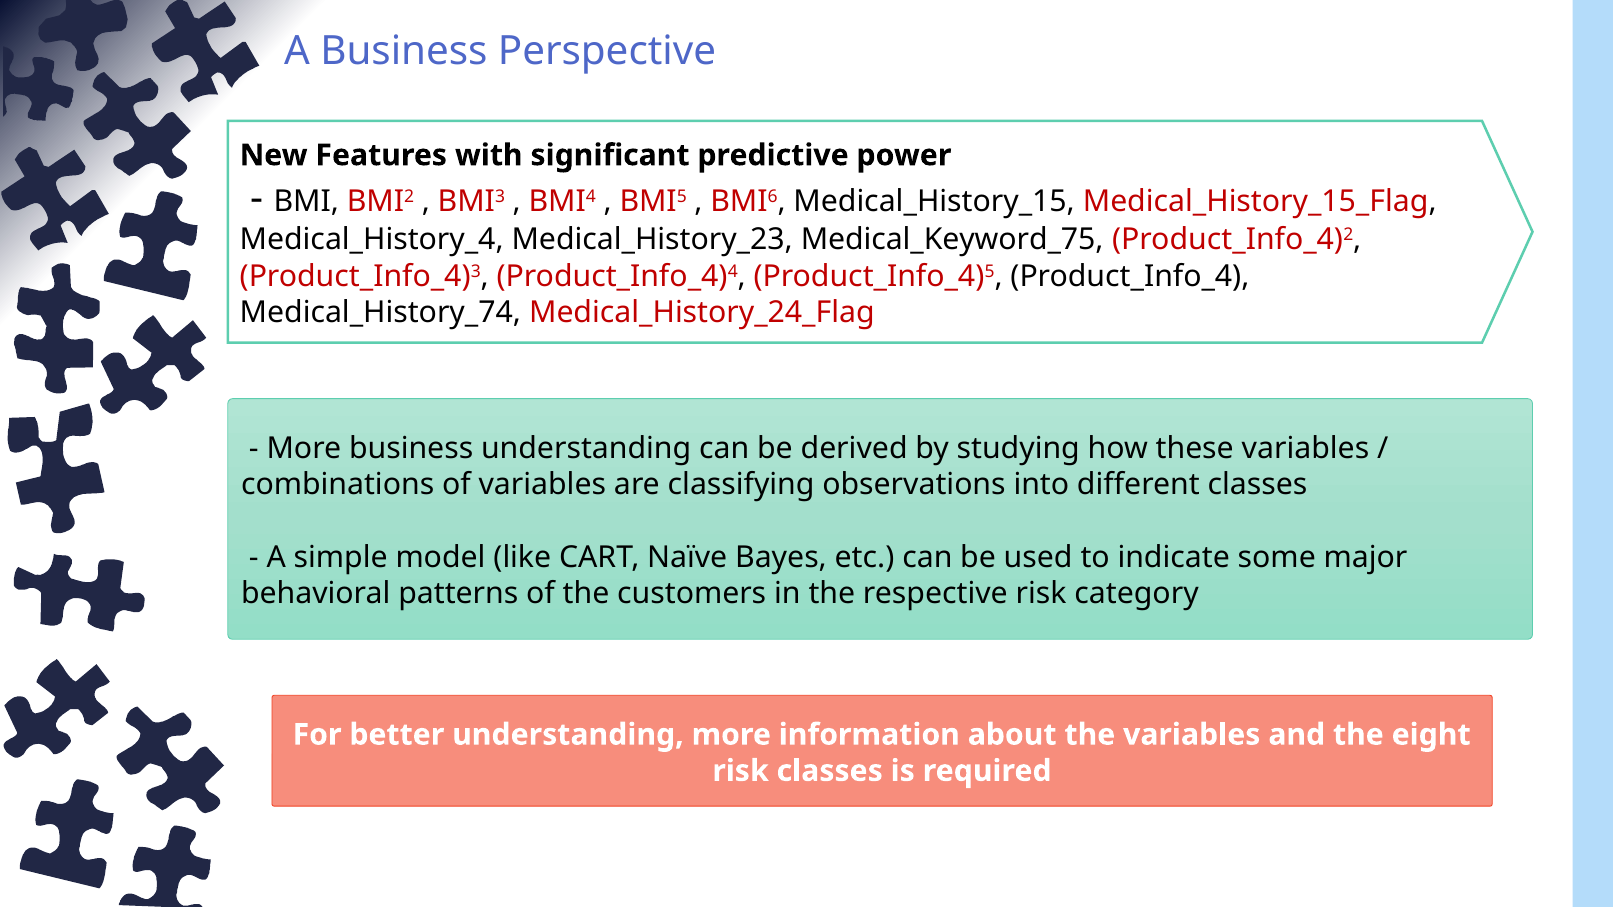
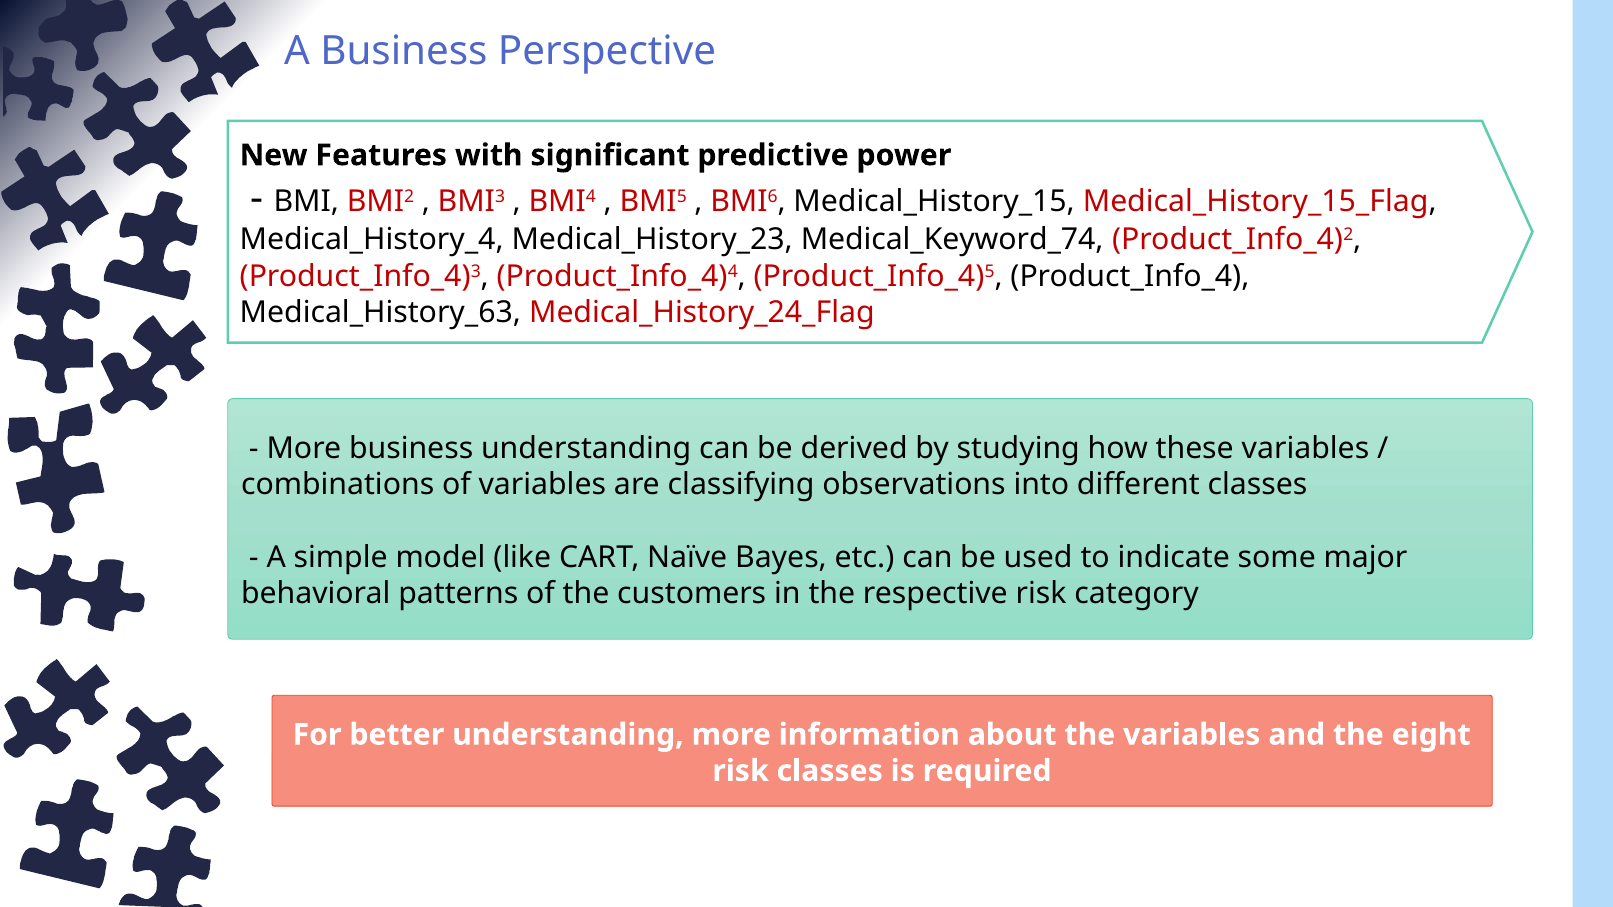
Medical_Keyword_75: Medical_Keyword_75 -> Medical_Keyword_74 (952, 240)
Medical_History_74: Medical_History_74 -> Medical_History_63 (380, 313)
